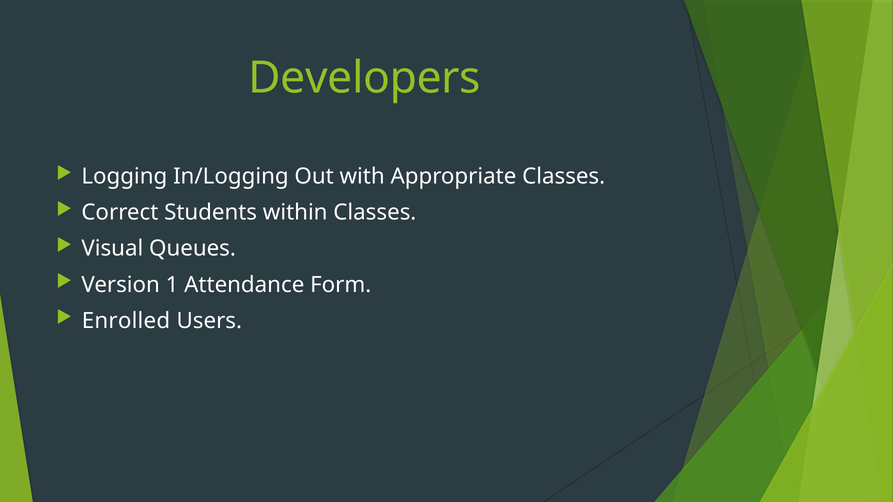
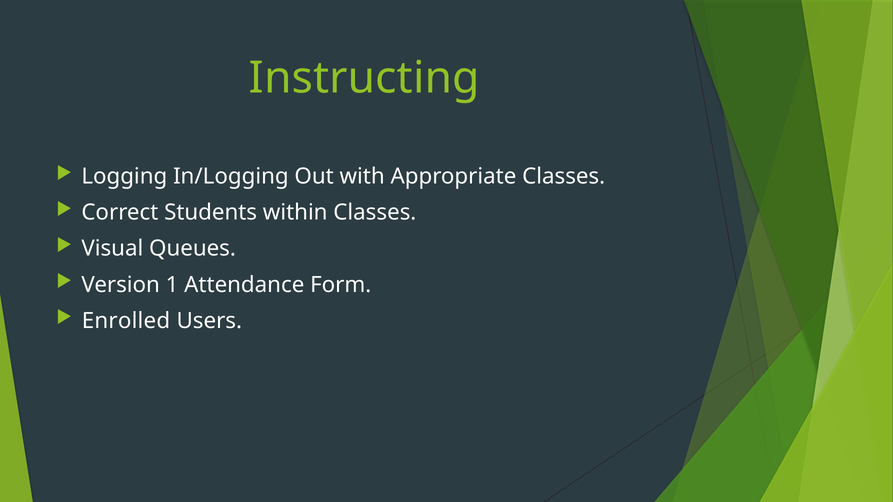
Developers: Developers -> Instructing (364, 78)
